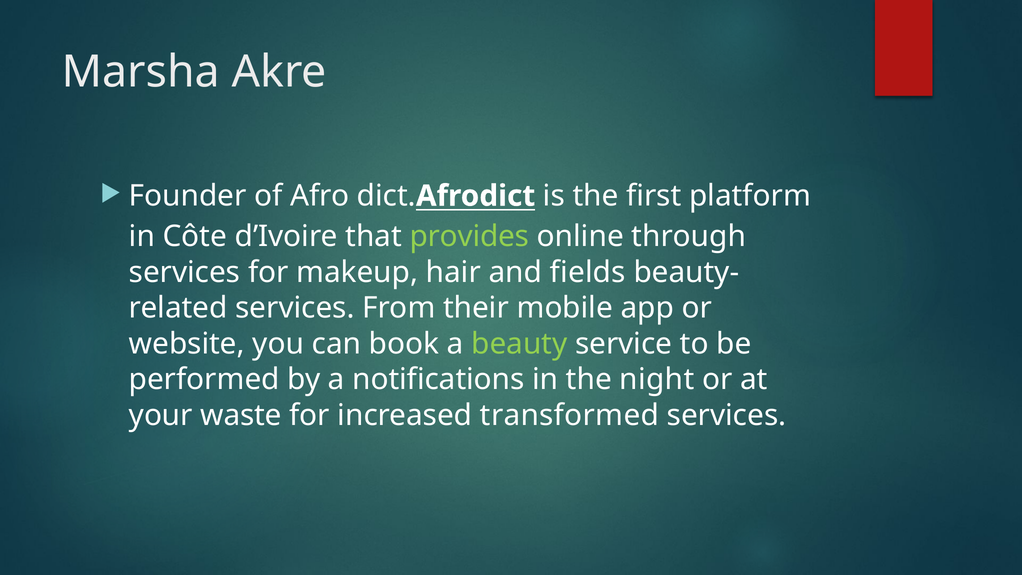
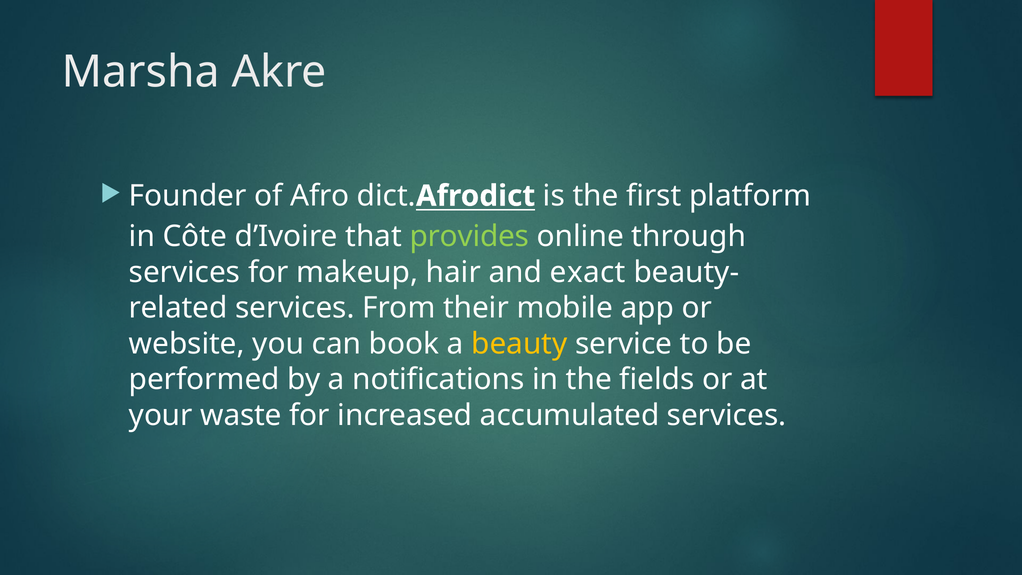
fields: fields -> exact (588, 272)
beauty colour: light green -> yellow (519, 344)
night: night -> fields (657, 380)
transformed: transformed -> accumulated (570, 415)
